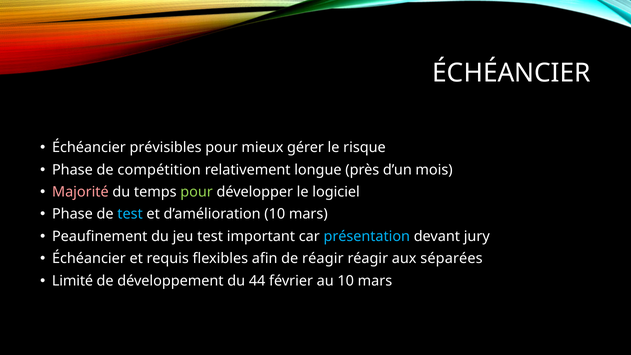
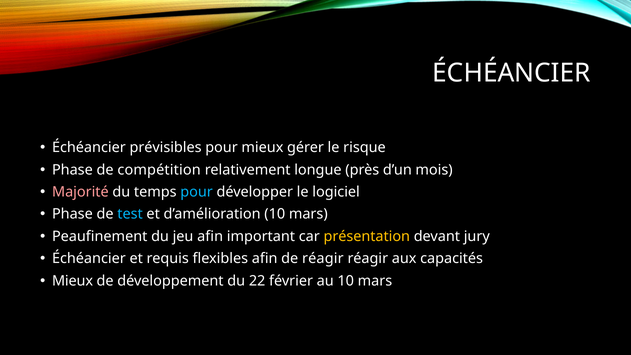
pour colour: light green -> light blue (197, 192)
jeu test: test -> afin (210, 236)
présentation colour: light blue -> yellow (367, 236)
séparées: séparées -> capacités (452, 259)
Limité: Limité -> Mieux (73, 281)
44: 44 -> 22 (257, 281)
